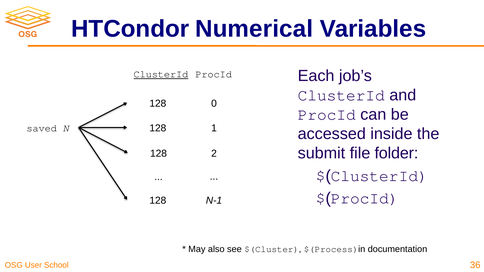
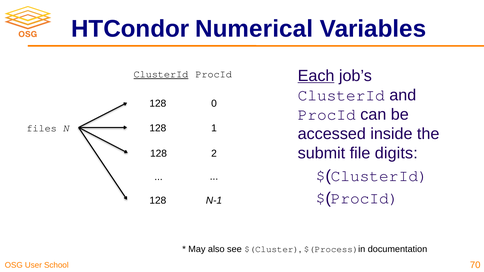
Each underline: none -> present (316, 76)
saved: saved -> files (42, 128)
folder: folder -> digits (396, 153)
36: 36 -> 70 (475, 265)
